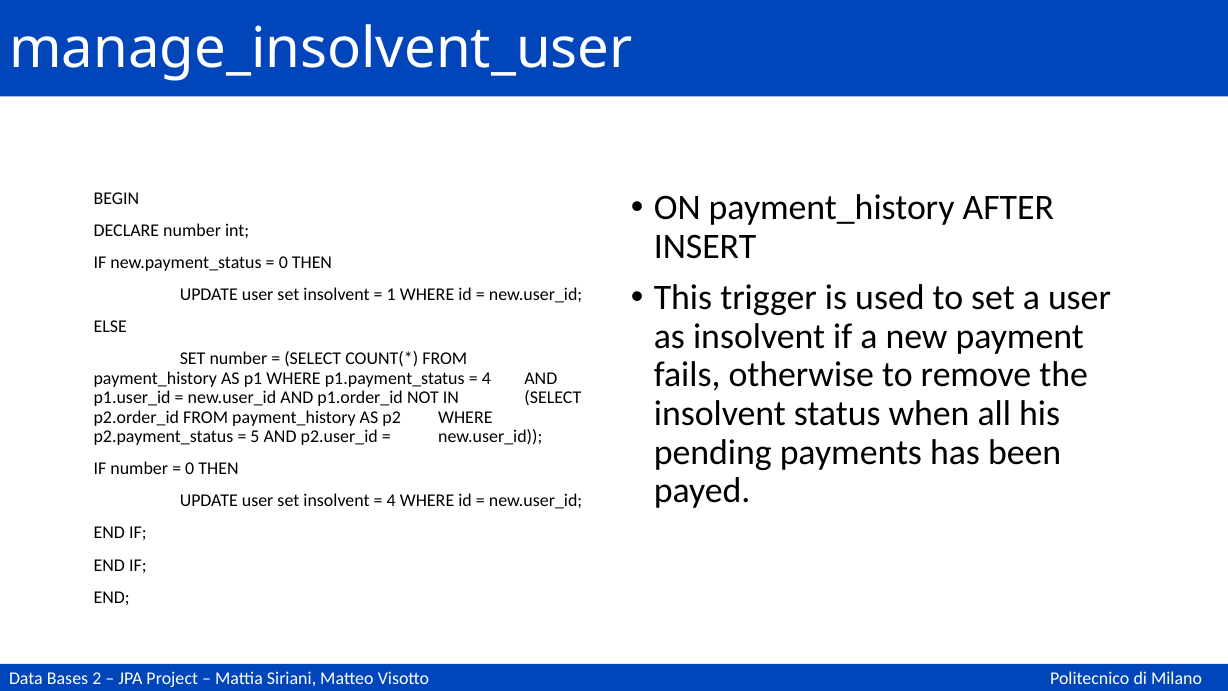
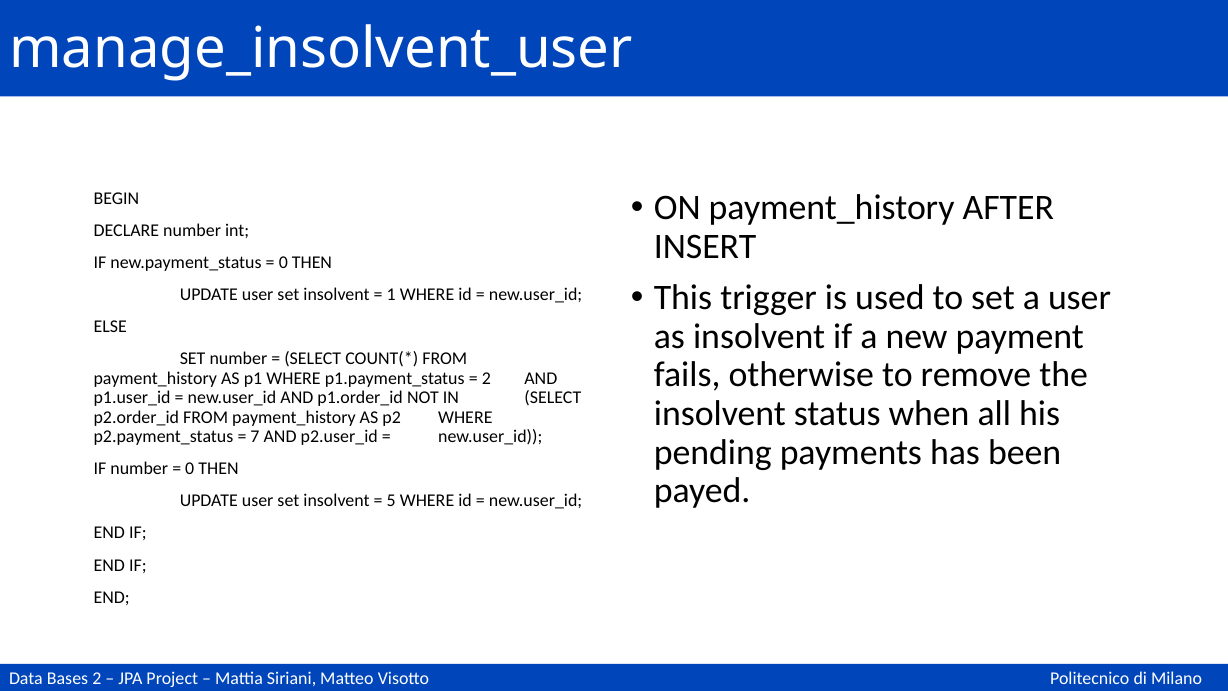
4: 4 -> 2 (486, 378)
5: 5 -> 7 (255, 436)
4: 4 -> 5 (391, 501)
